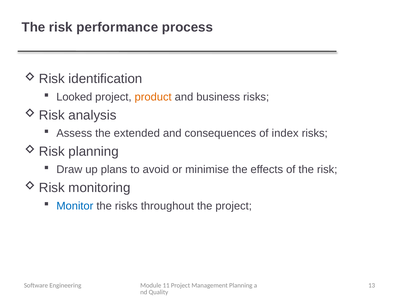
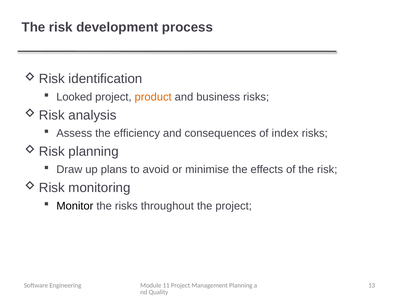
performance: performance -> development (117, 27)
extended: extended -> efficiency (137, 133)
Monitor colour: blue -> black (75, 206)
